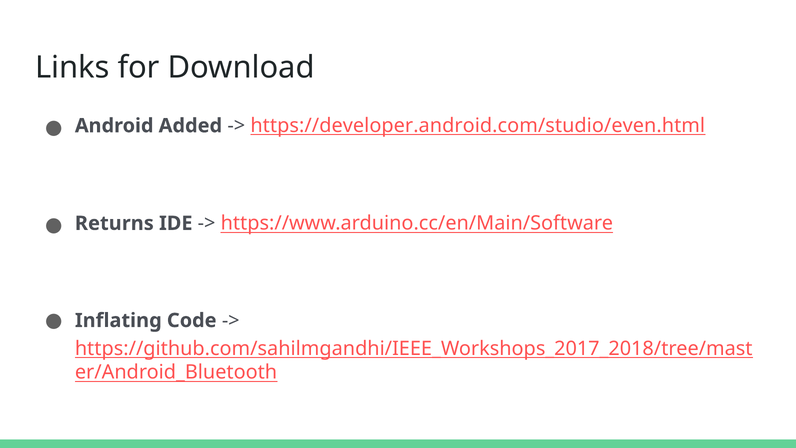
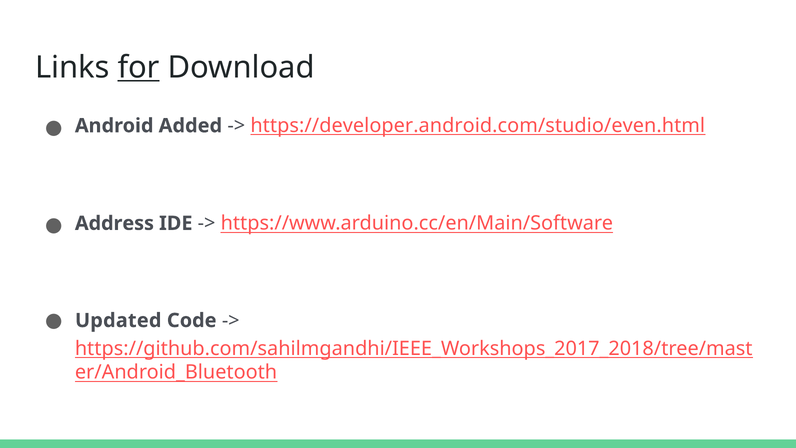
for underline: none -> present (139, 67)
Returns: Returns -> Address (114, 223)
Inflating: Inflating -> Updated (118, 320)
